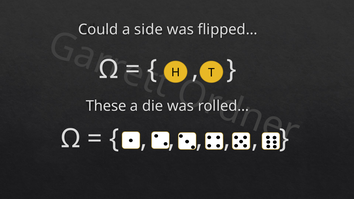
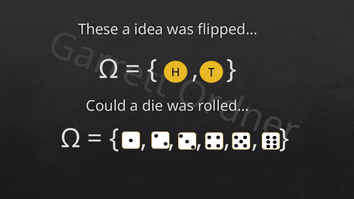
Could: Could -> These (98, 29)
side: side -> idea (149, 29)
These: These -> Could (106, 106)
